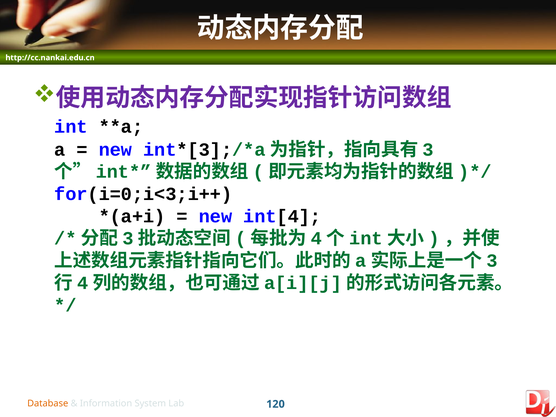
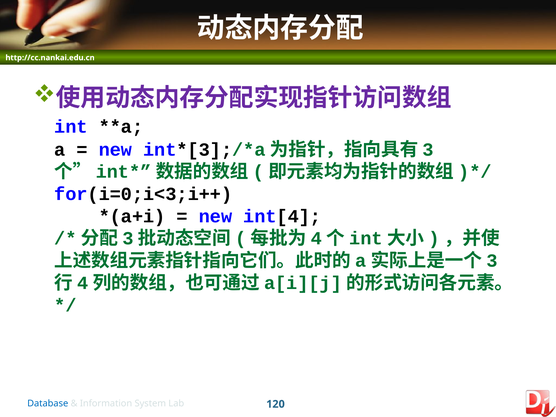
Database colour: orange -> blue (48, 404)
